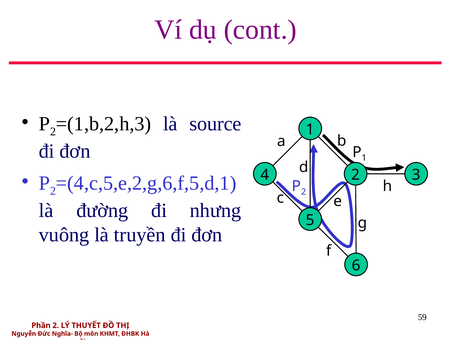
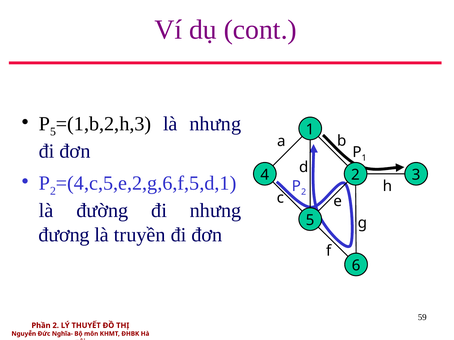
2: 2 -> 5 (53, 132)
là source: source -> nhưng (215, 124)
vuông: vuông -> đương (64, 235)
